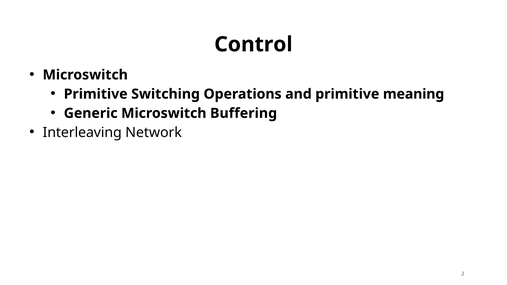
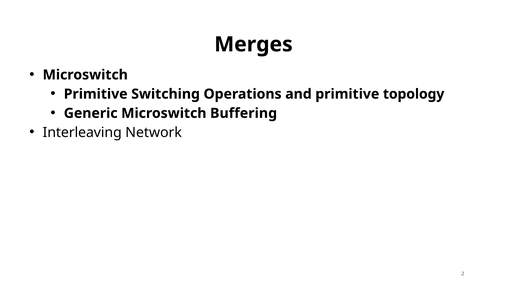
Control: Control -> Merges (253, 44)
meaning: meaning -> topology (414, 94)
